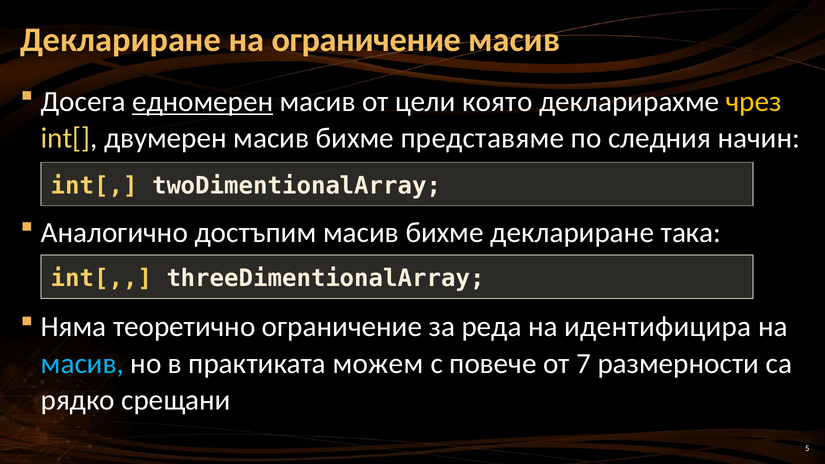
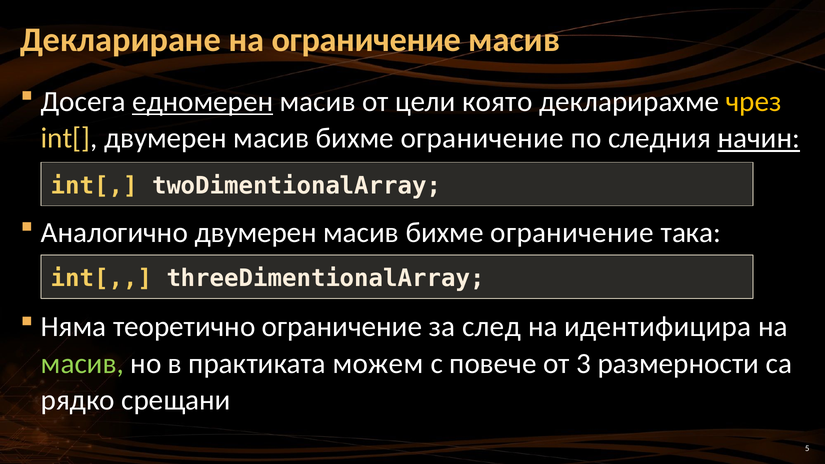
представяме: представяме -> ограничение (482, 138)
начин underline: none -> present (759, 138)
Аналогично достъпим: достъпим -> двумерен (256, 233)
деклариране: деклариране -> ограничение (572, 233)
реда: реда -> след (491, 327)
масив colour: light blue -> light green (82, 364)
7: 7 -> 3 (584, 364)
